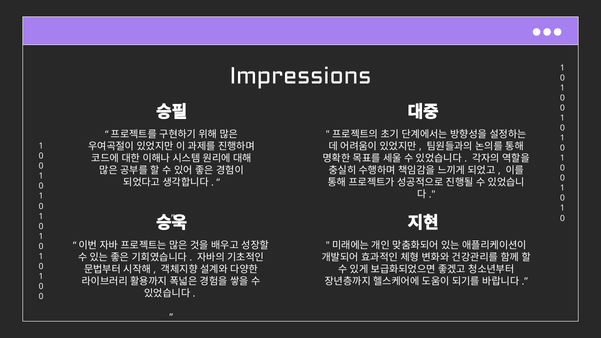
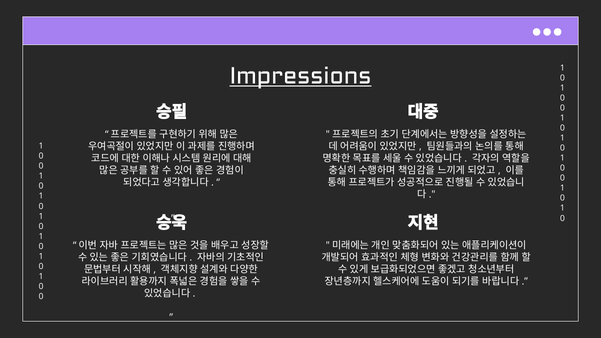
Impressions underline: none -> present (300, 76)
